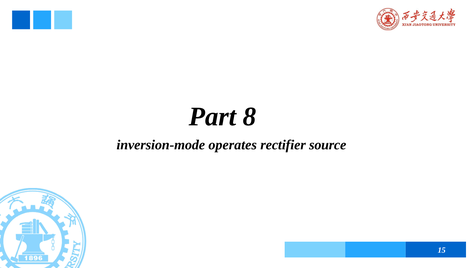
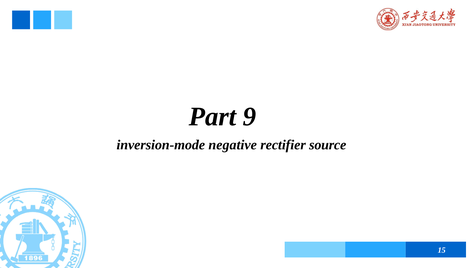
8: 8 -> 9 (250, 116)
operates: operates -> negative (233, 145)
